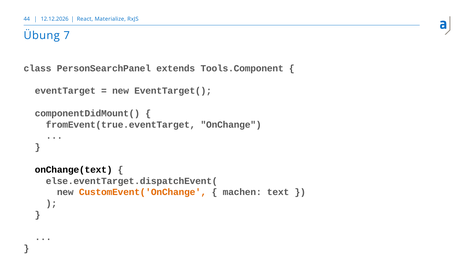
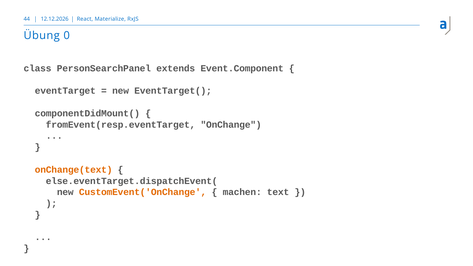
7: 7 -> 0 (67, 35)
Tools.Component: Tools.Component -> Event.Component (242, 68)
fromEvent(true.eventTarget: fromEvent(true.eventTarget -> fromEvent(resp.eventTarget (121, 125)
onChange(text colour: black -> orange (74, 170)
